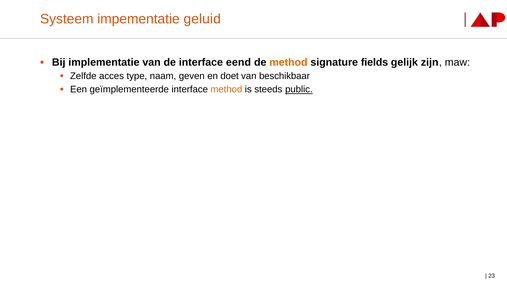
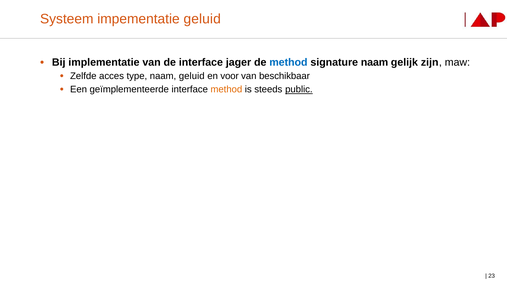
eend: eend -> jager (239, 62)
method colour: orange -> blue (288, 62)
signature fields: fields -> naam (375, 62)
naam geven: geven -> geluid (192, 76)
doet: doet -> voor (230, 76)
